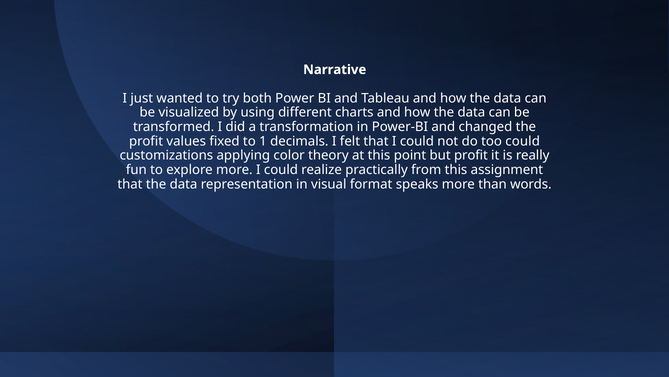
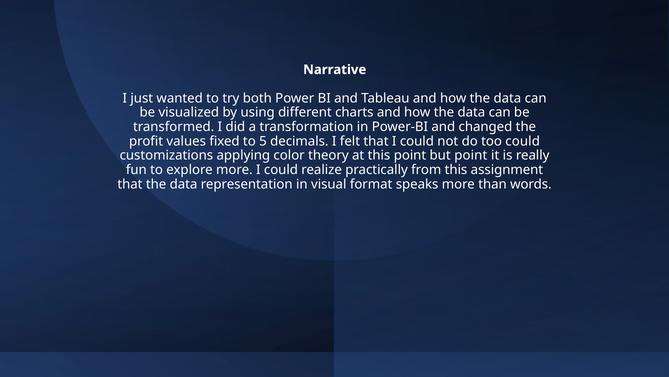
1: 1 -> 5 (263, 141)
but profit: profit -> point (471, 155)
